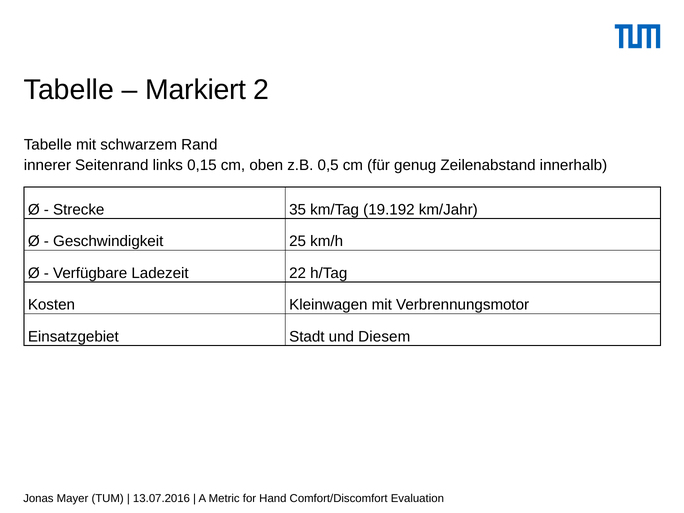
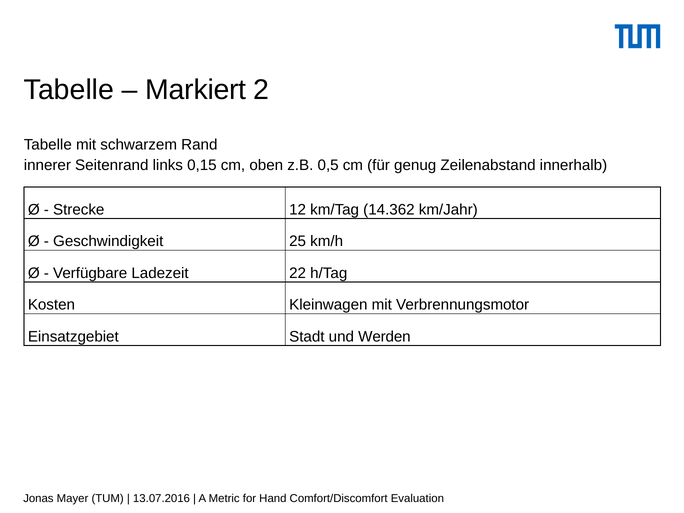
35: 35 -> 12 (298, 210)
19.192: 19.192 -> 14.362 (389, 210)
Diesem: Diesem -> Werden (384, 337)
